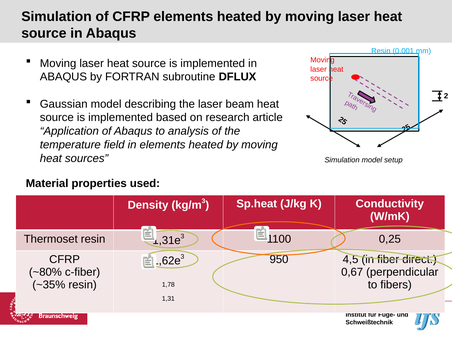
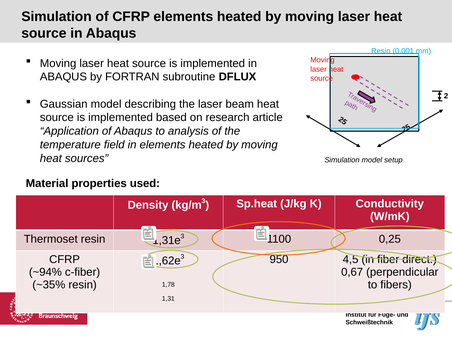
~80%: ~80% -> ~94% (45, 272)
